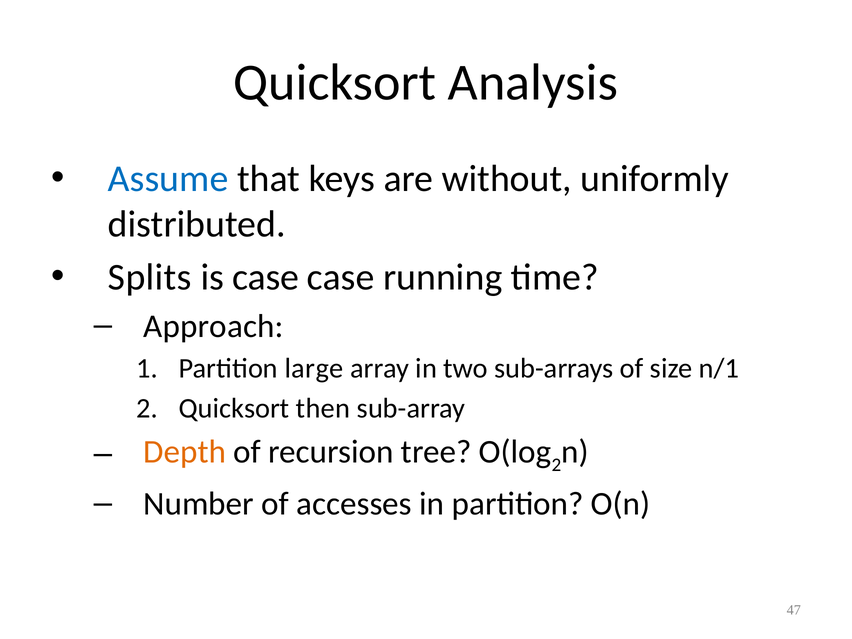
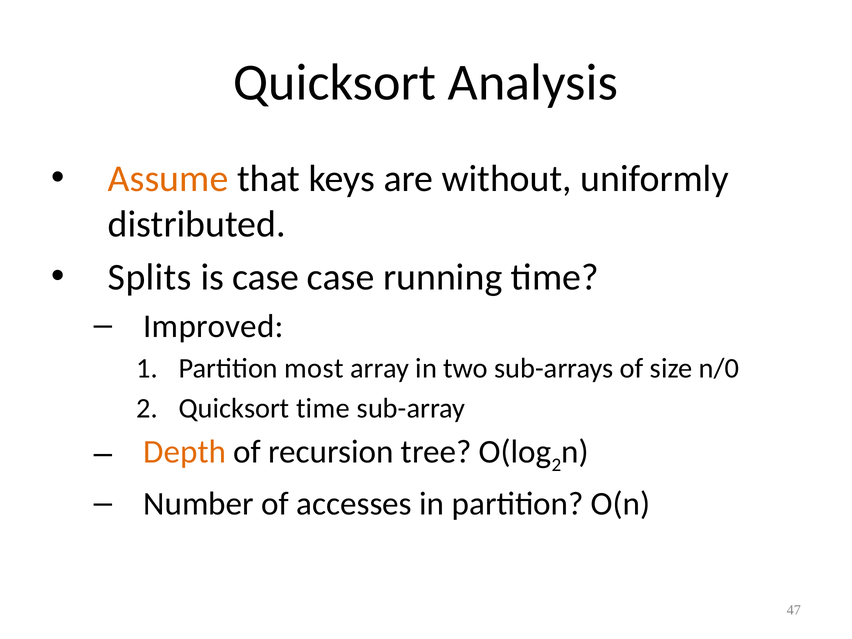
Assume colour: blue -> orange (168, 179)
Approach: Approach -> Improved (213, 326)
large: large -> most (314, 368)
n/1: n/1 -> n/0 (719, 368)
Quicksort then: then -> time (323, 408)
